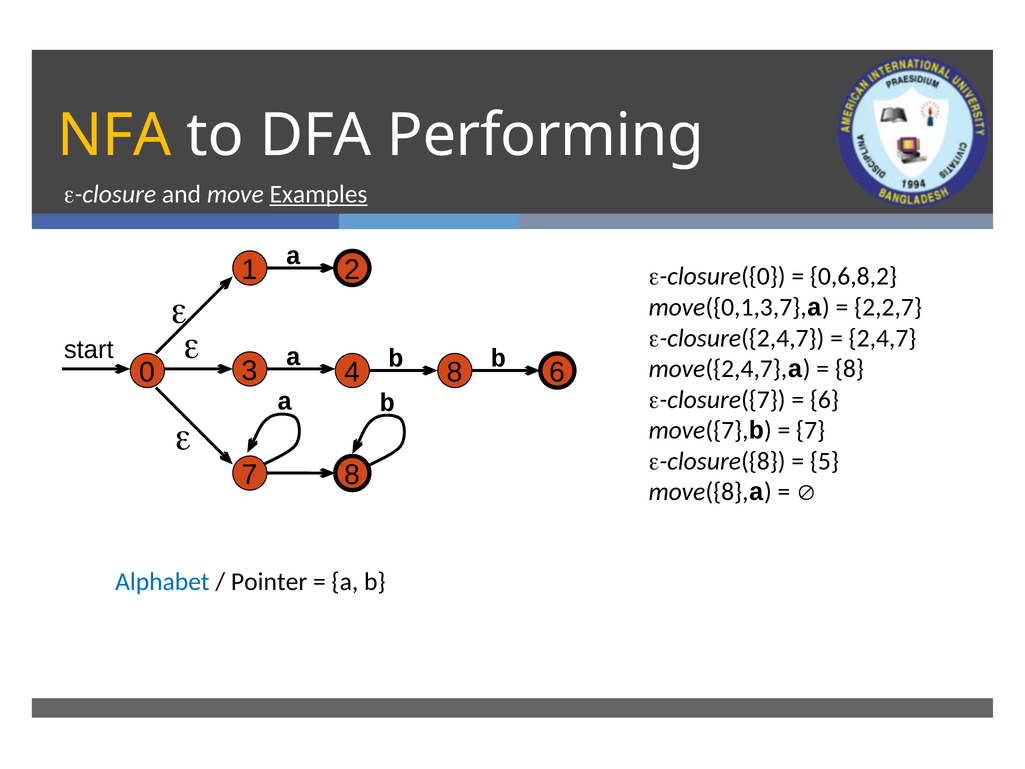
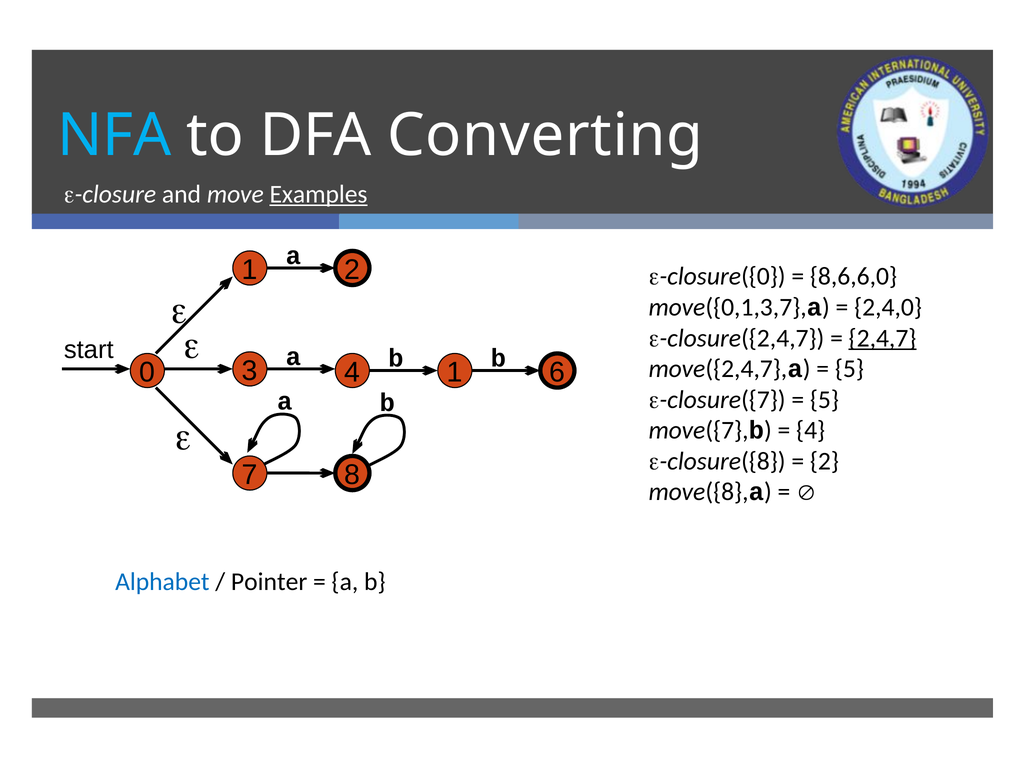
NFA colour: yellow -> light blue (114, 135)
Performing: Performing -> Converting (545, 135)
0,6,8,2: 0,6,8,2 -> 8,6,6,0 (854, 276)
2,2,7: 2,2,7 -> 2,4,0 (888, 307)
2,4,7 underline: none -> present (883, 338)
4 8: 8 -> 1 (455, 372)
8: 8 -> 5 (849, 369)
6: 6 -> 5 (824, 399)
7: 7 -> 4 (811, 430)
5: 5 -> 2 (824, 461)
